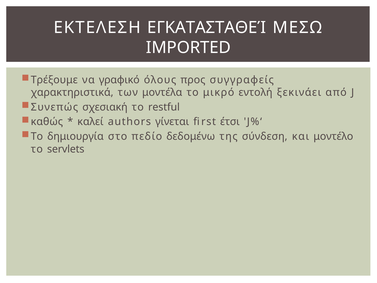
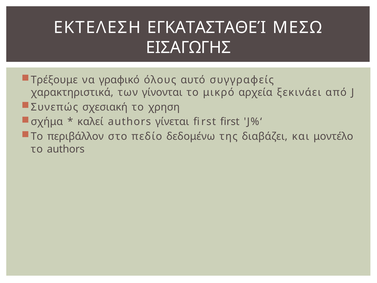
IMPORTED: IMPORTED -> ΕΙΣΑΓΩΓΗΣ (188, 48)
προς: προς -> αυτό (193, 80)
μοντέλα: μοντέλα -> γίνονται (162, 92)
εντολή: εντολή -> αρχεία (256, 92)
restful: restful -> χρηση (164, 107)
καθώς: καθώς -> σχήμα (47, 122)
first έτσι: έτσι -> first (230, 122)
δημιουργία: δημιουργία -> περιβάλλον (76, 136)
σύνδεση: σύνδεση -> διαβάζει (265, 136)
το servlets: servlets -> authors (66, 149)
